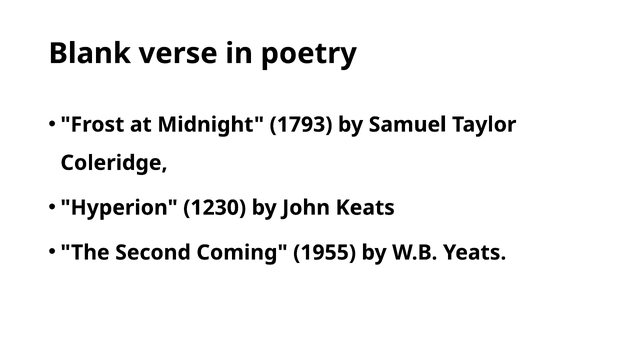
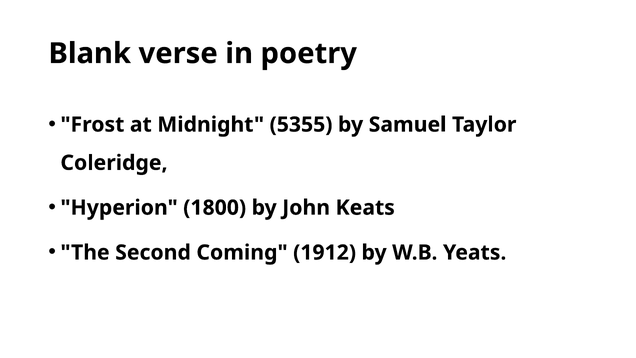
1793: 1793 -> 5355 (301, 125)
1230: 1230 -> 1800 (215, 208)
1955: 1955 -> 1912 (325, 252)
